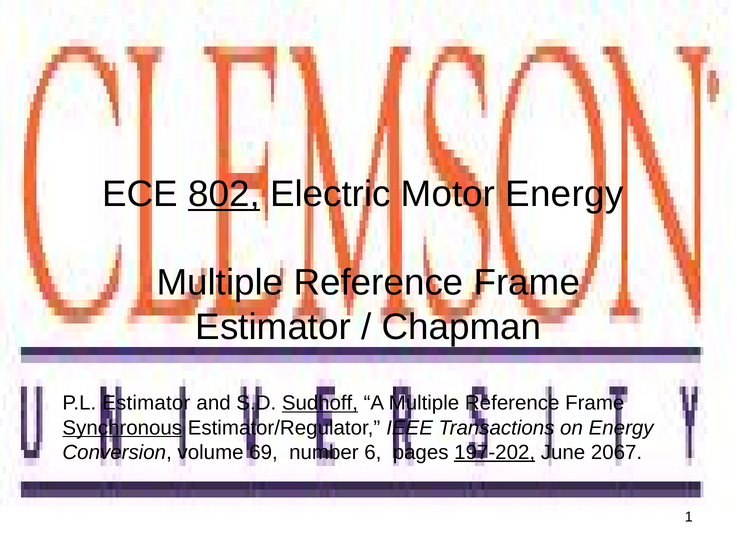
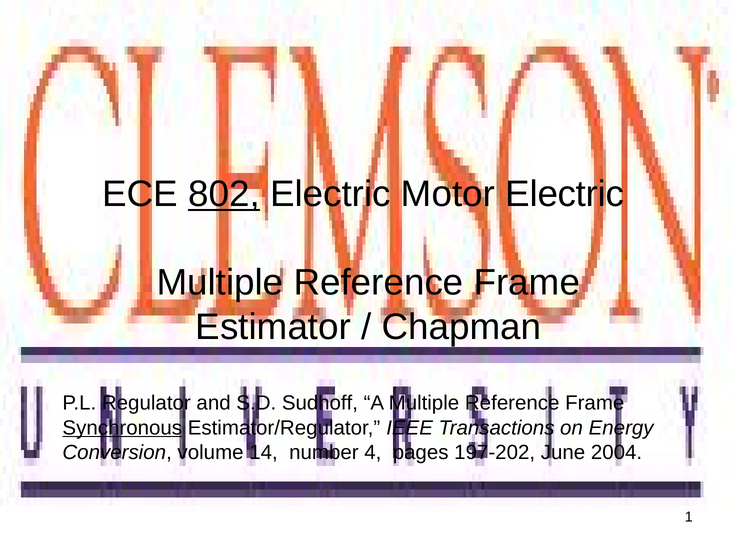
Motor Energy: Energy -> Electric (565, 194)
P.L Estimator: Estimator -> Regulator (146, 403)
Sudhoff underline: present -> none (320, 403)
69: 69 -> 14 (263, 452)
6: 6 -> 4 (373, 452)
197-202 underline: present -> none (495, 452)
2067: 2067 -> 2004 (617, 452)
